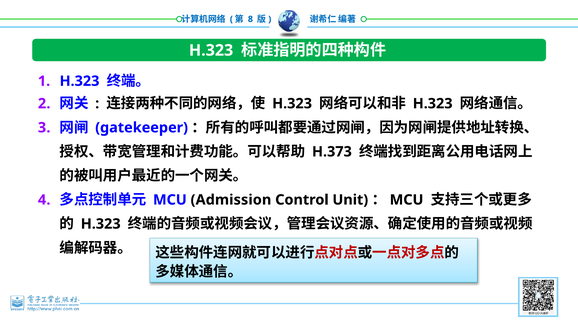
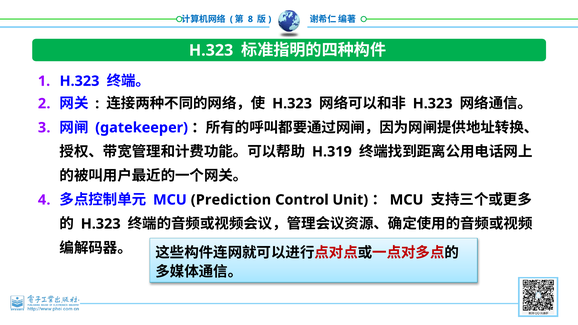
H.373: H.373 -> H.319 (332, 152)
Admission: Admission -> Prediction (231, 200)
